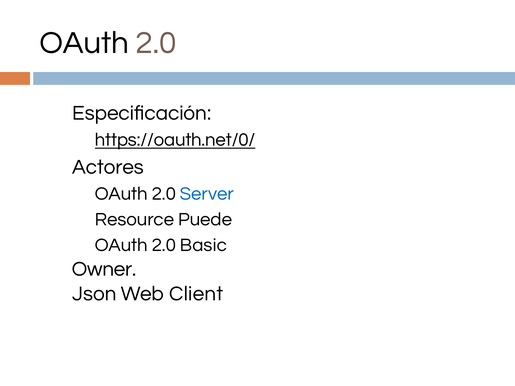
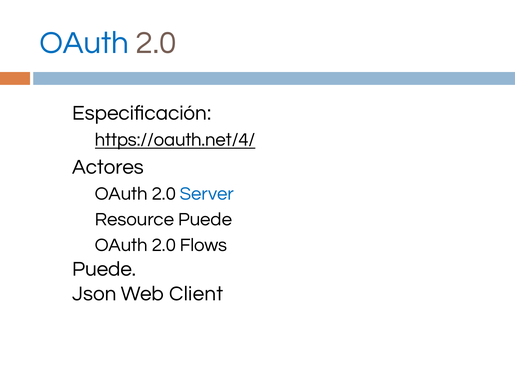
OAuth colour: black -> blue (84, 43)
https://oauth.net/0/: https://oauth.net/0/ -> https://oauth.net/4/ (175, 140)
Basic: Basic -> Flows (204, 245)
Owner: Owner -> Puede (104, 269)
